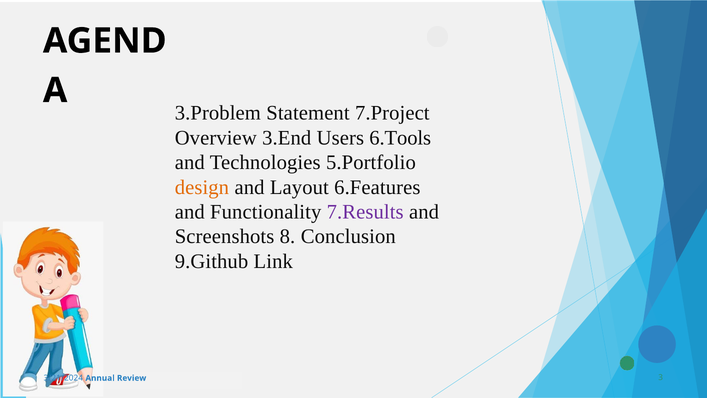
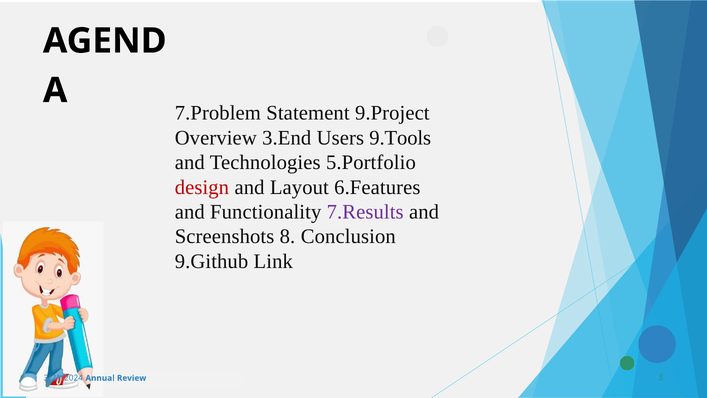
3.Problem: 3.Problem -> 7.Problem (218, 113)
7.Project: 7.Project -> 9.Project (392, 113)
6.Tools: 6.Tools -> 9.Tools (400, 138)
design colour: orange -> red (202, 187)
